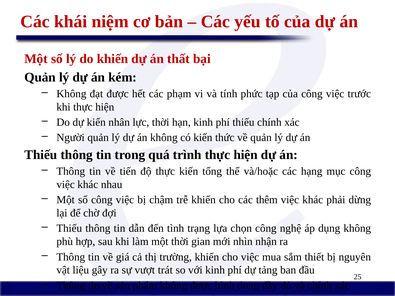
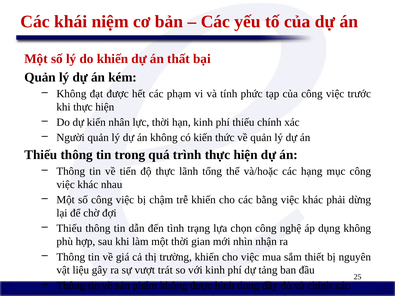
thực kiến: kiến -> lãnh (189, 171)
thêm: thêm -> bằng (267, 200)
